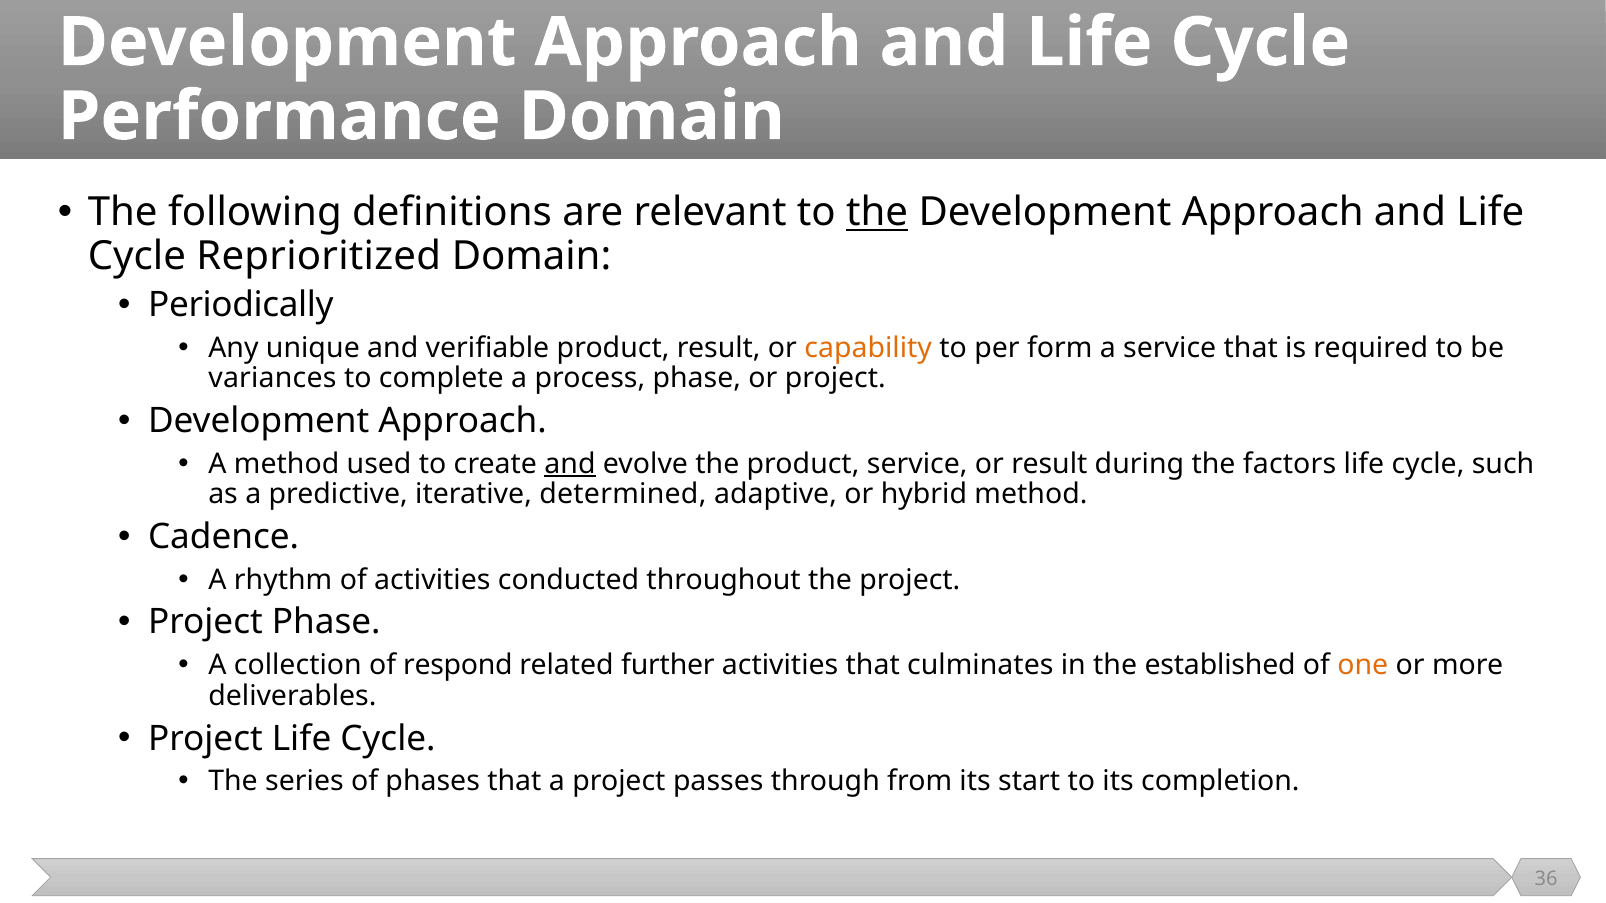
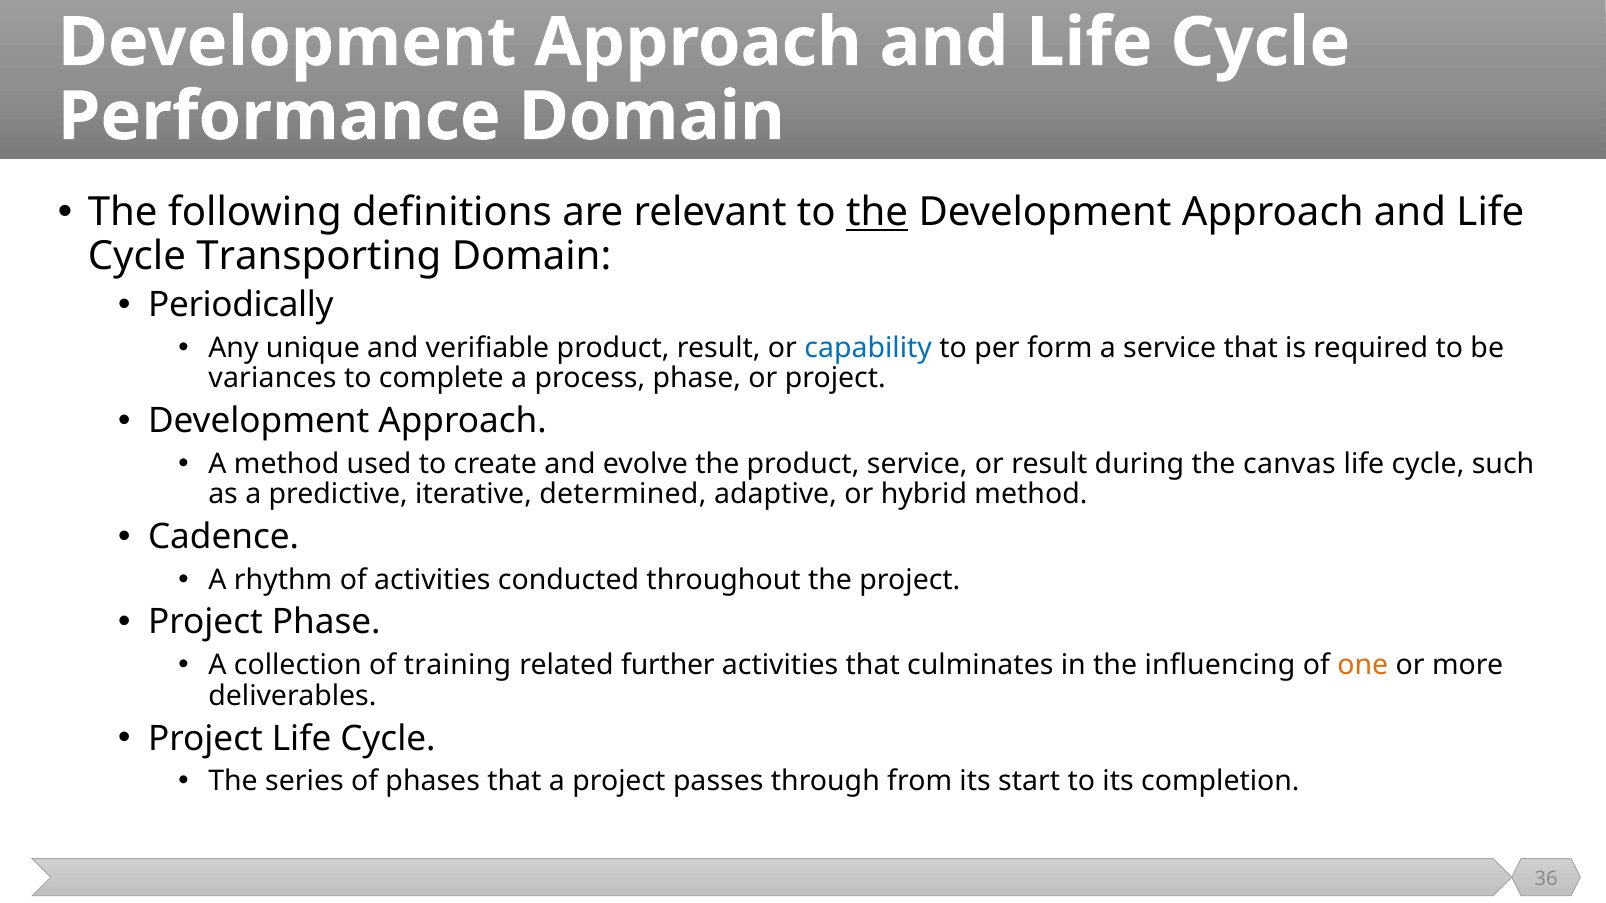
Reprioritized: Reprioritized -> Transporting (319, 256)
capability colour: orange -> blue (868, 348)
and underline: present -> none (570, 464)
factors: factors -> canvas (1289, 464)
respond: respond -> training (458, 665)
established: established -> influencing (1220, 665)
